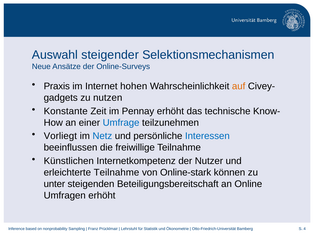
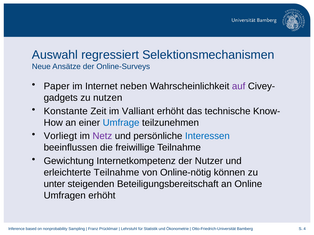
steigender: steigender -> regressiert (110, 55)
Praxis: Praxis -> Paper (57, 86)
hohen: hohen -> neben (134, 86)
auf colour: orange -> purple (239, 86)
Pennay: Pennay -> Valliant (138, 111)
Netz colour: blue -> purple (102, 136)
Künstlichen: Künstlichen -> Gewichtung (69, 161)
Online-stark: Online-stark -> Online-nötig (186, 173)
